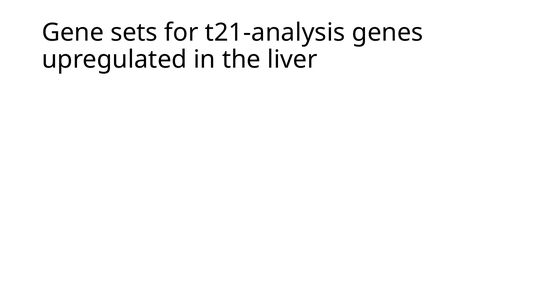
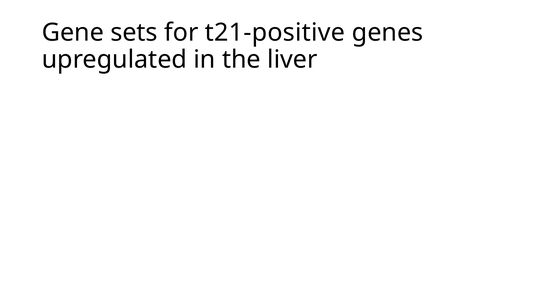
t21-analysis: t21-analysis -> t21-positive (275, 32)
